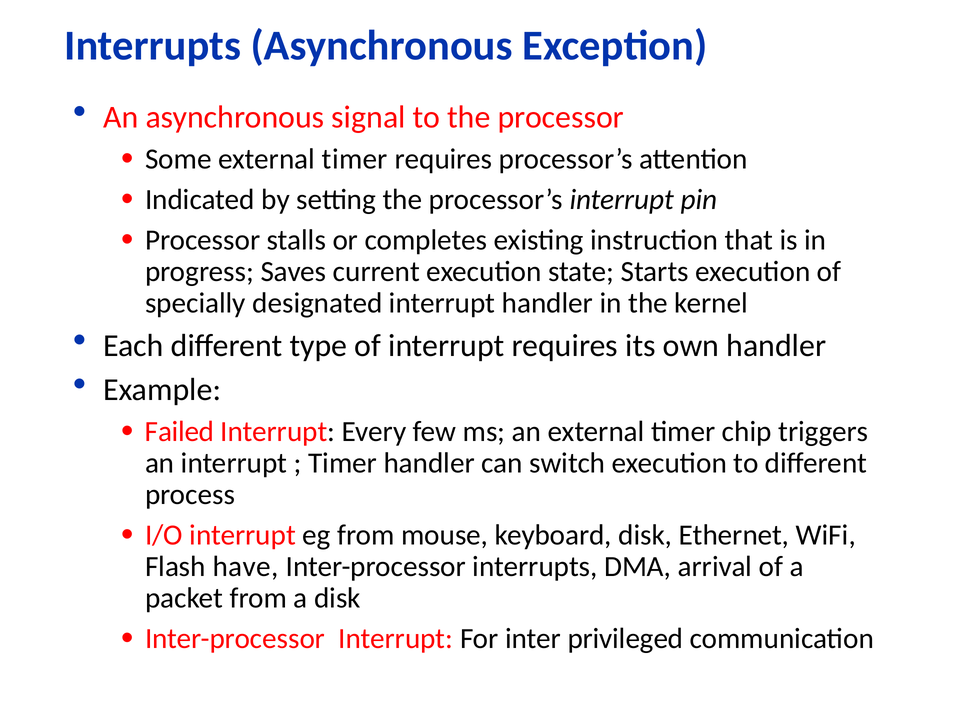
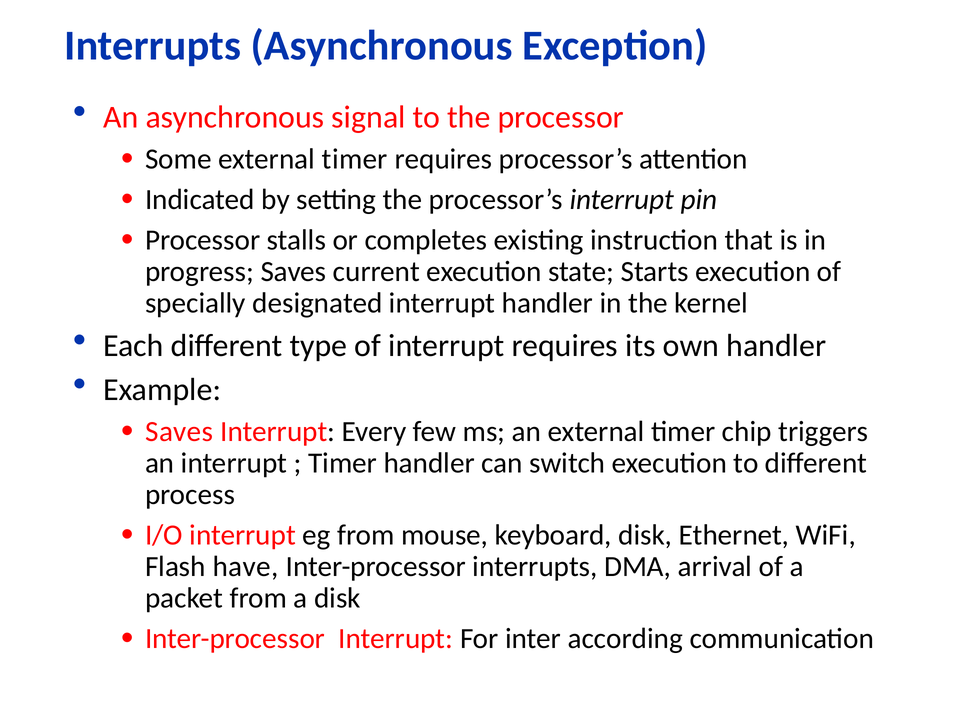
Failed: Failed -> Saves (179, 431)
privileged: privileged -> according (625, 638)
